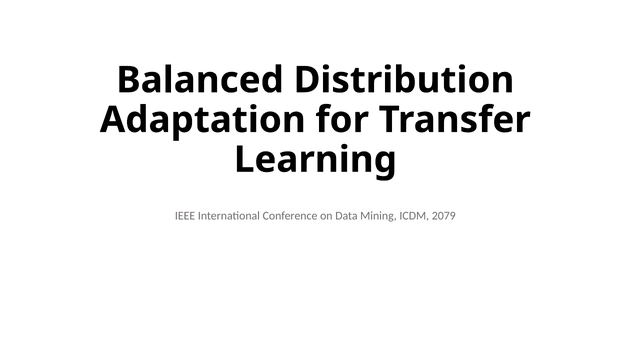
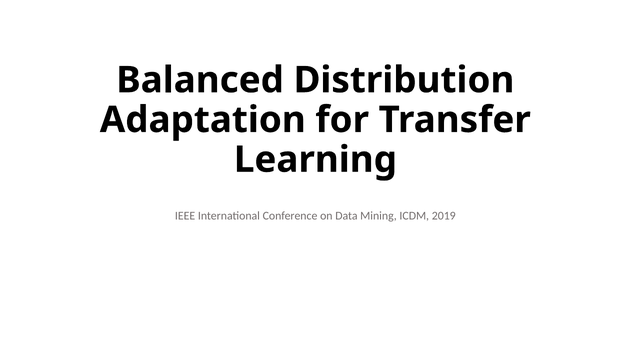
2079: 2079 -> 2019 (444, 216)
